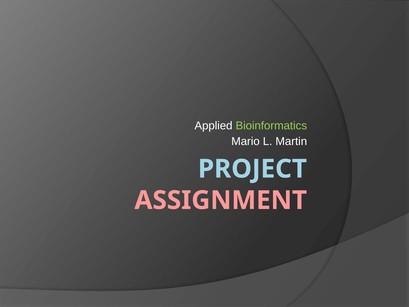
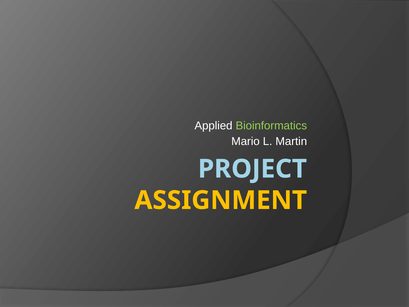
ASSIGNMENT colour: pink -> yellow (221, 200)
